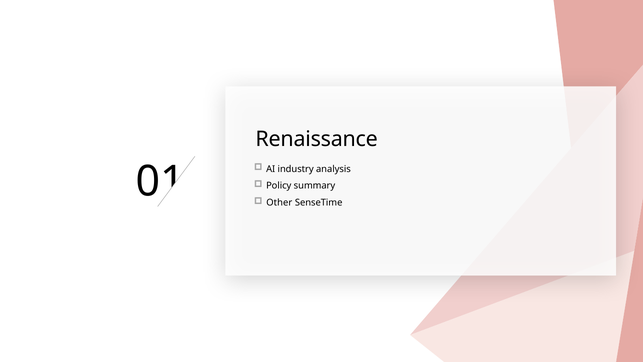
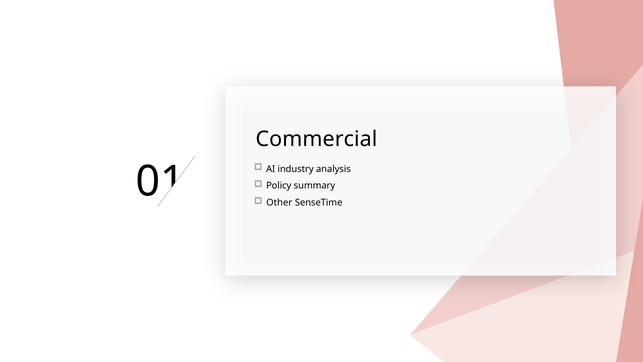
Renaissance: Renaissance -> Commercial (316, 139)
